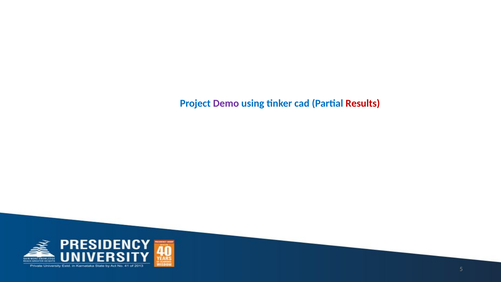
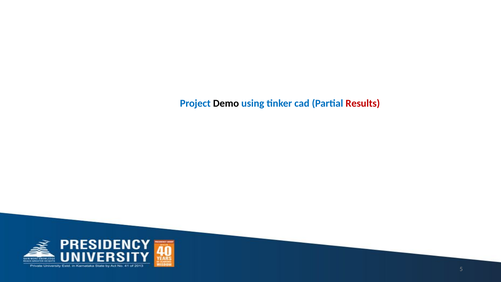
Demo colour: purple -> black (226, 103)
